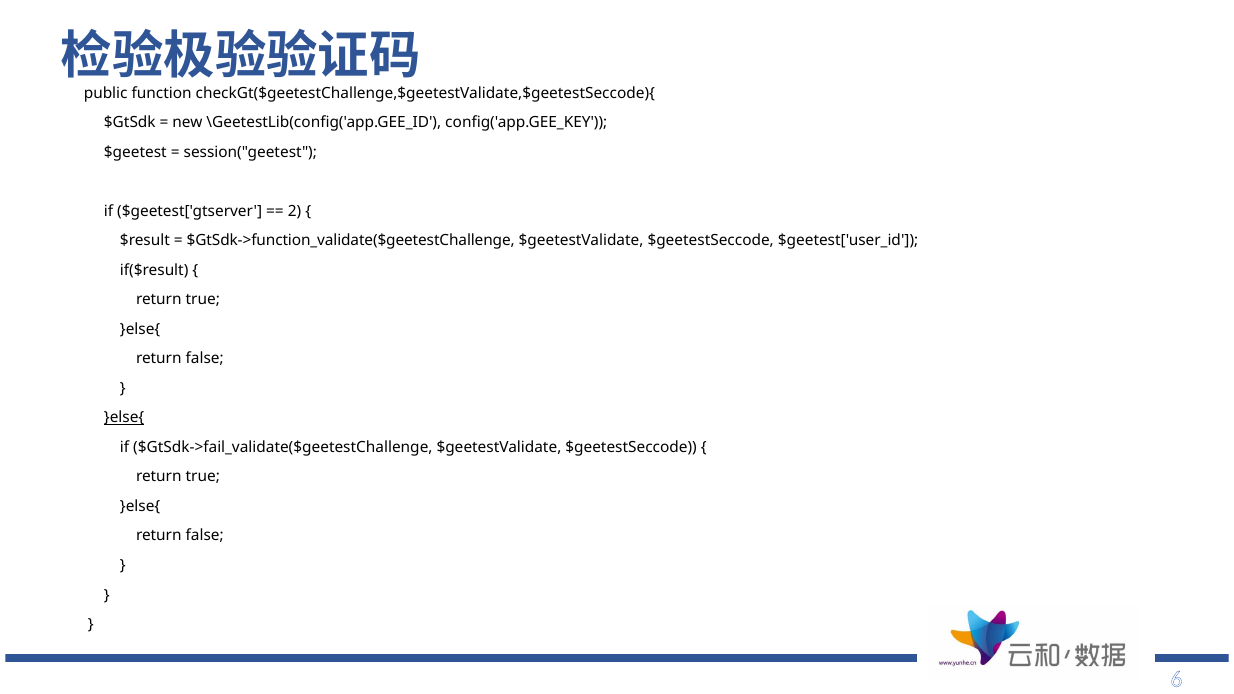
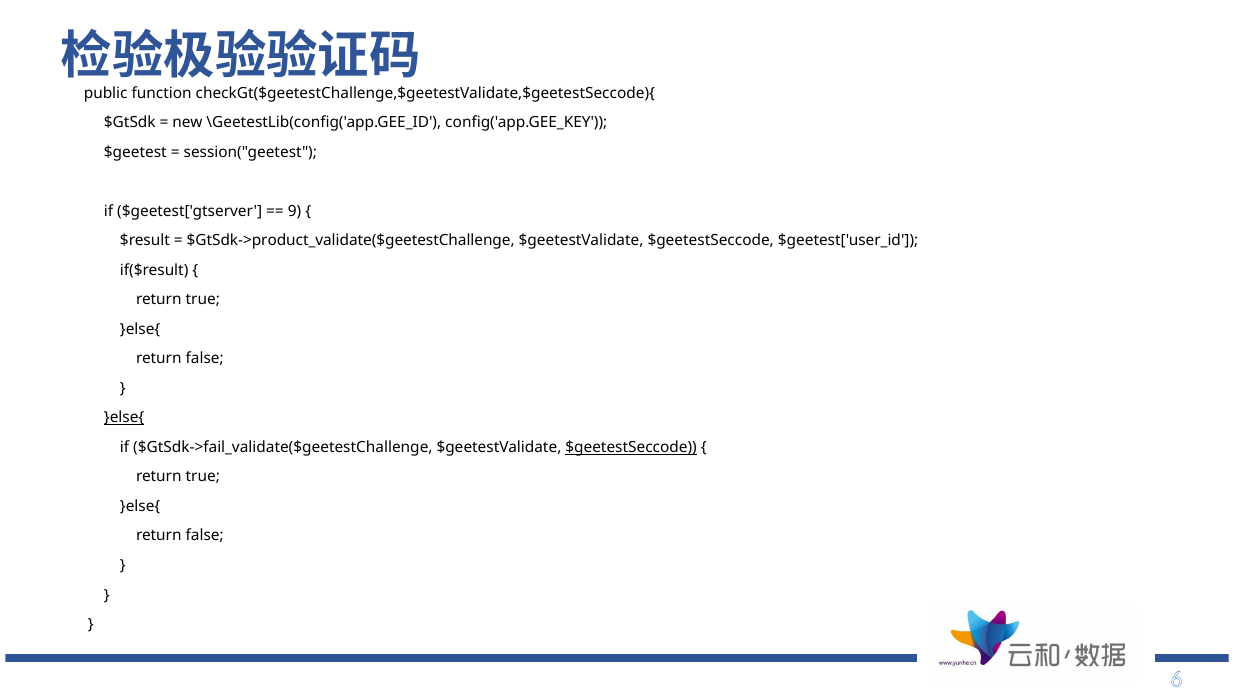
2: 2 -> 9 (295, 211)
$GtSdk->function_validate($geetestChallenge: $GtSdk->function_validate($geetestChallenge -> $GtSdk->product_validate($geetestChallenge (351, 241)
$geetestSeccode underline: none -> present (631, 447)
